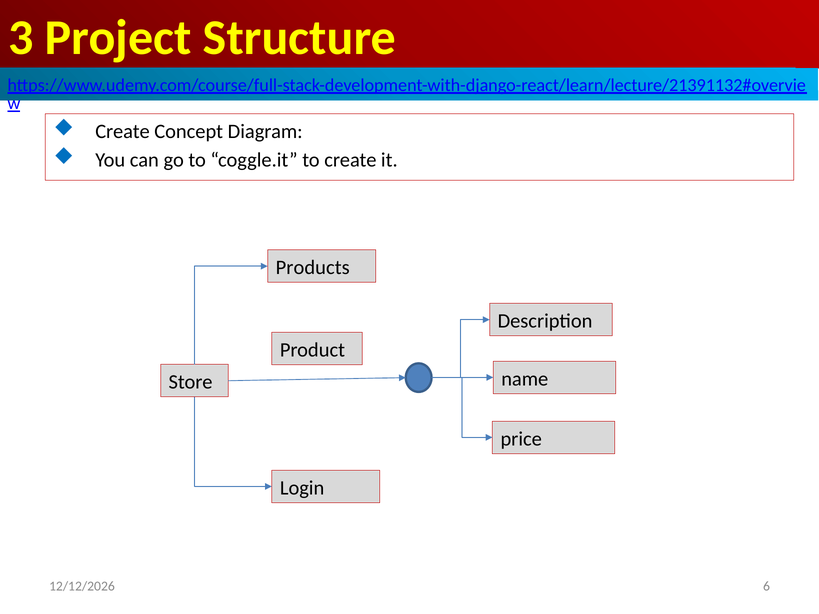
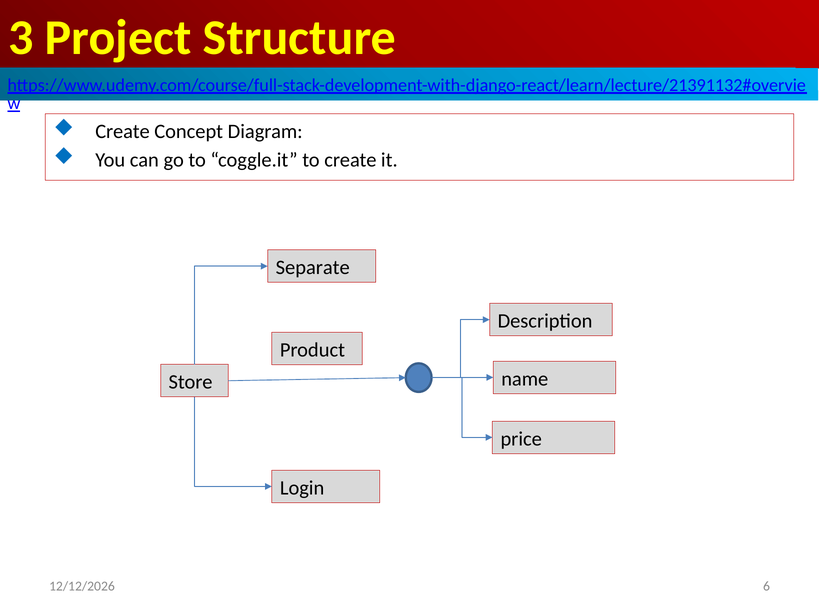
Products: Products -> Separate (313, 268)
